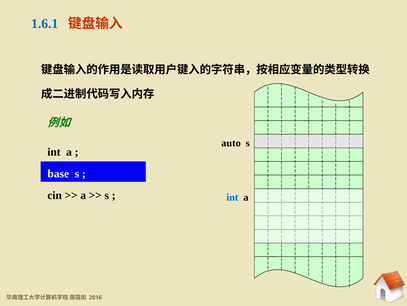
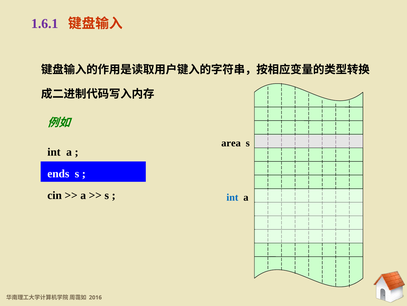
1.6.1 colour: blue -> purple (45, 24)
auto: auto -> area (231, 143)
base: base -> ends (58, 173)
